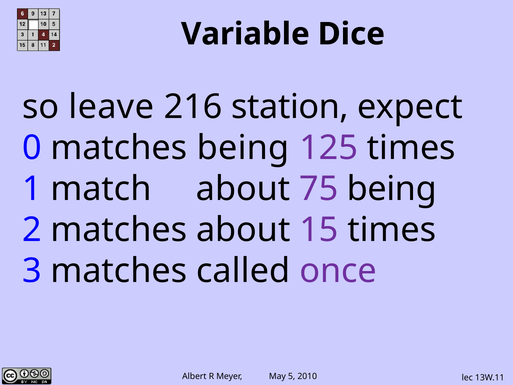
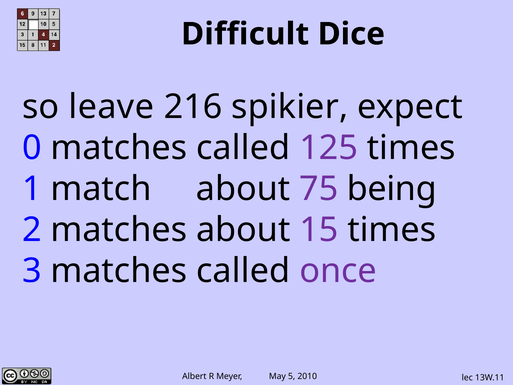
Variable: Variable -> Difficult (245, 34)
station: station -> spikier (290, 107)
0 matches being: being -> called (243, 148)
